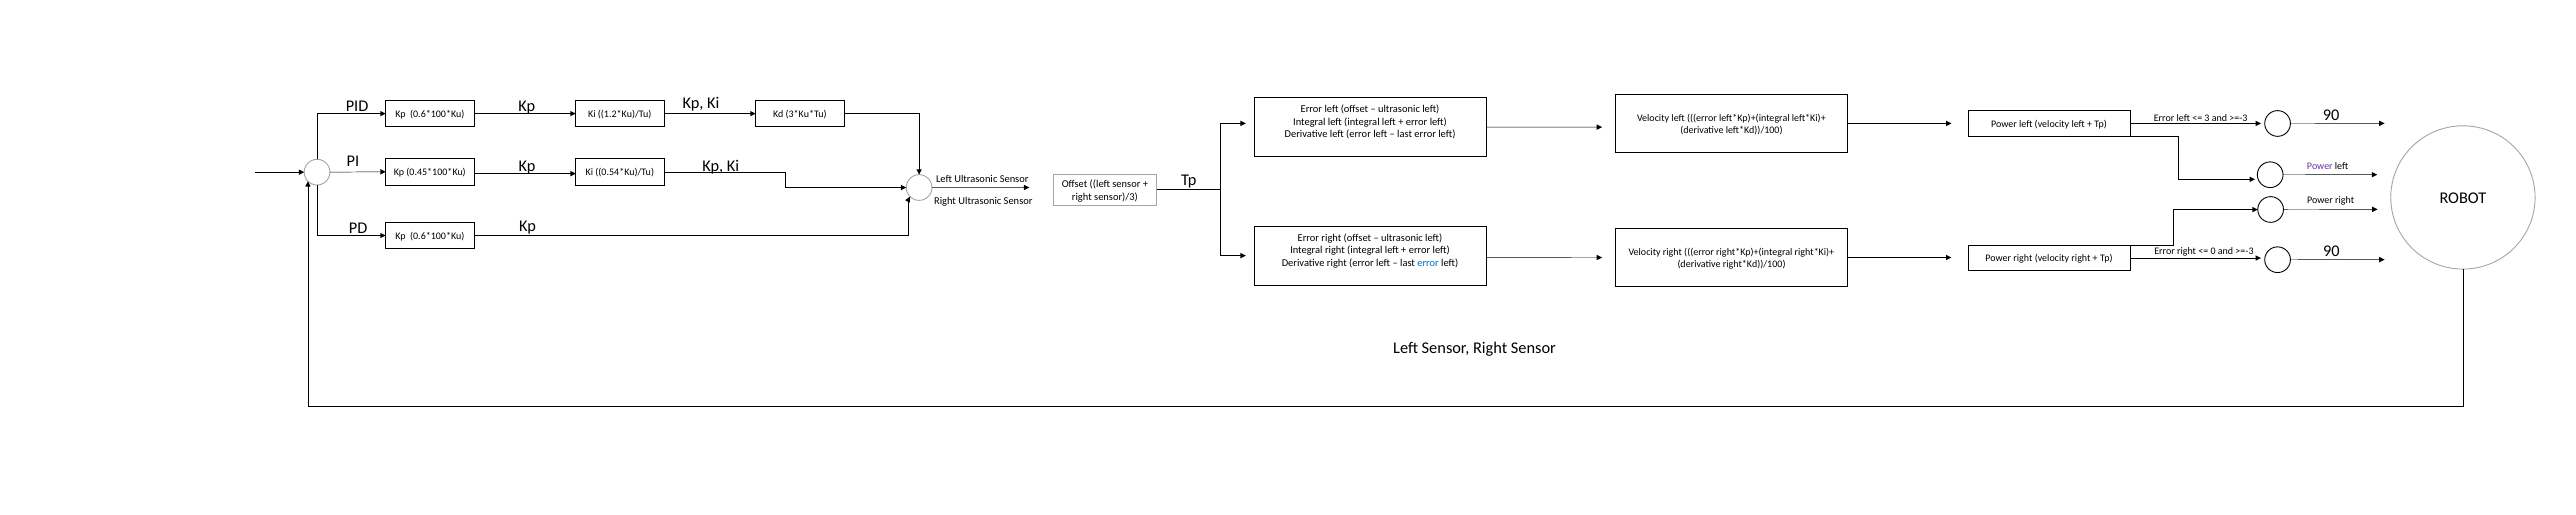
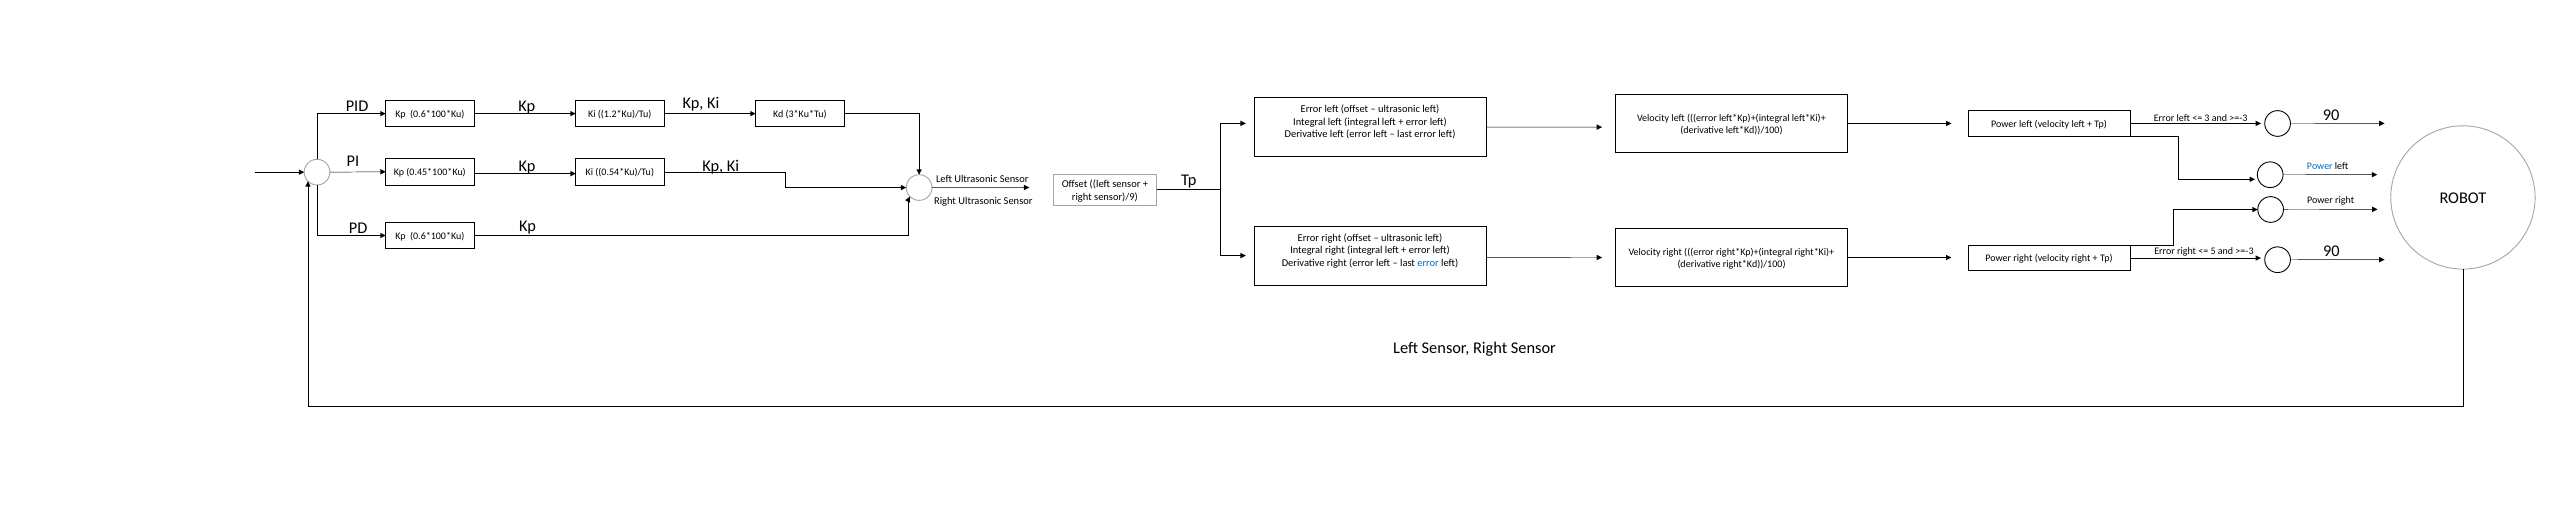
Power colour: purple -> blue (2320, 166)
sensor)/3: sensor)/3 -> sensor)/9 (1116, 197)
0: 0 -> 5 (2213, 251)
